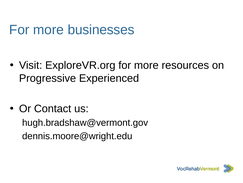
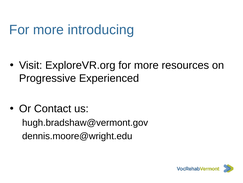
businesses: businesses -> introducing (101, 30)
